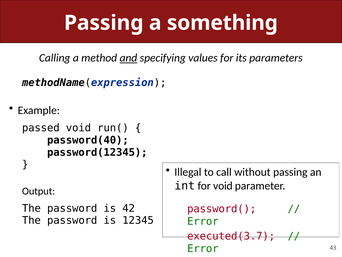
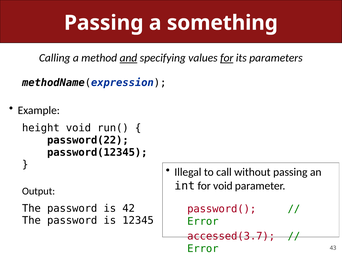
for underline: none -> present (227, 58)
passed: passed -> height (41, 128)
password(40: password(40 -> password(22 (88, 140)
executed(3.7: executed(3.7 -> accessed(3.7 (231, 236)
